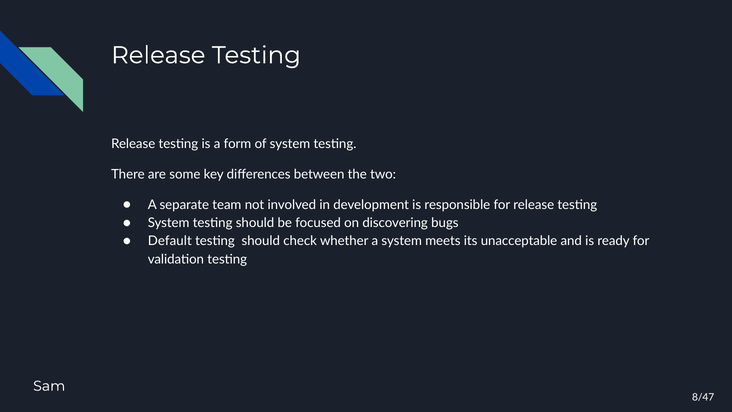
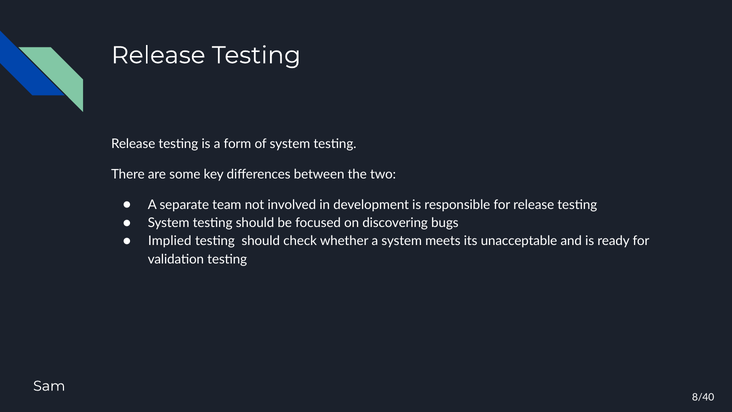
Default: Default -> Implied (170, 241)
8/47: 8/47 -> 8/40 (703, 397)
